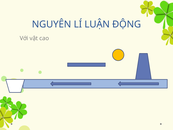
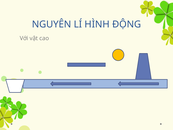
LUẬN: LUẬN -> HÌNH (97, 24)
